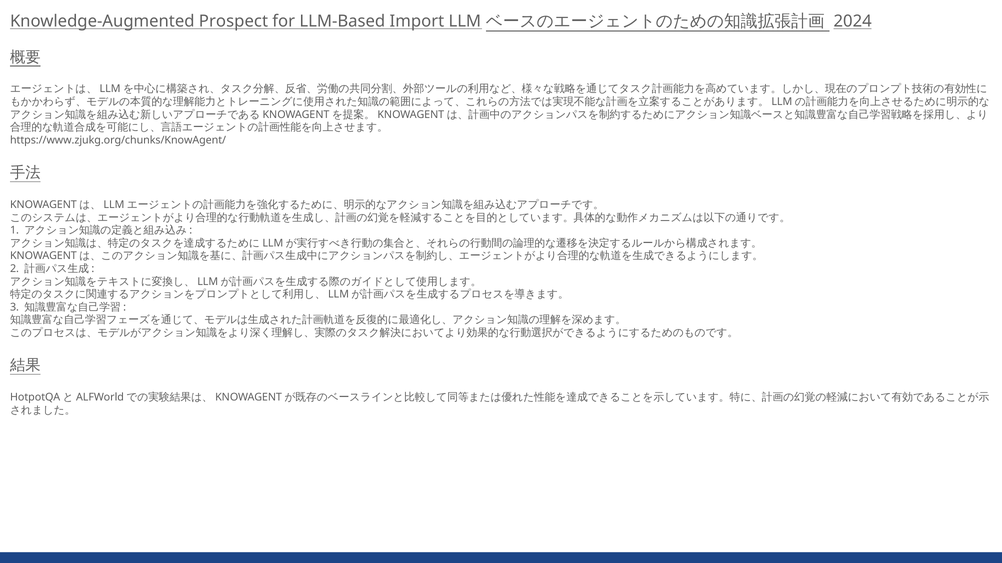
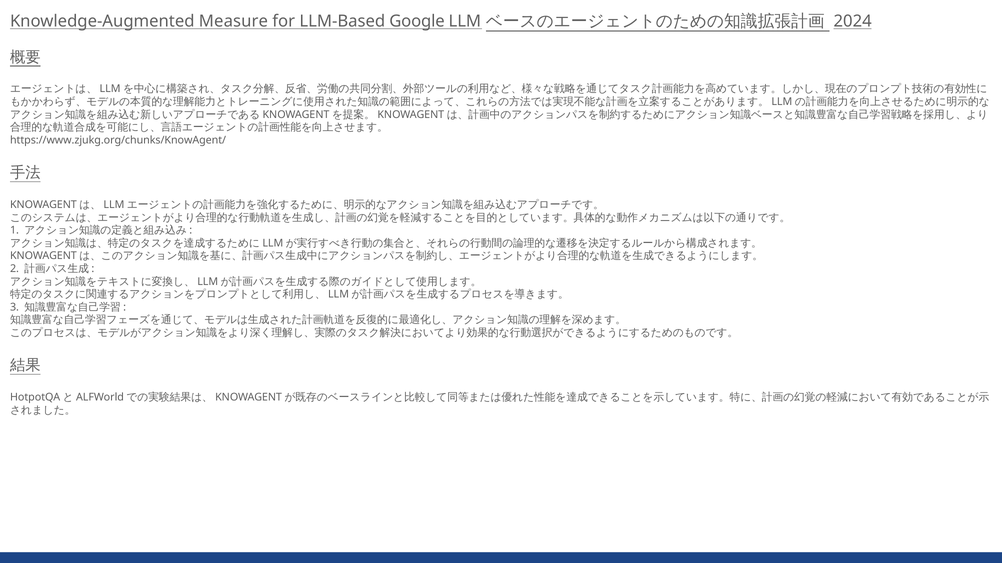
Prospect: Prospect -> Measure (233, 21)
Import: Import -> Google (417, 21)
